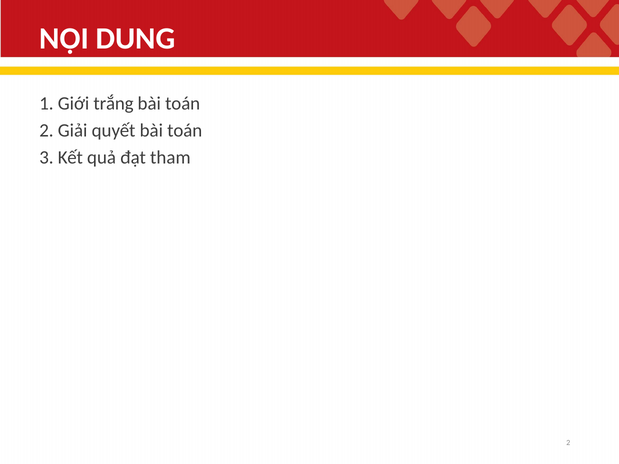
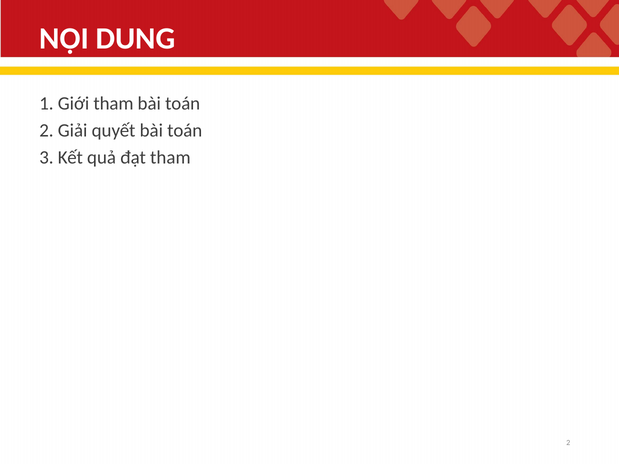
Giới trắng: trắng -> tham (114, 104)
